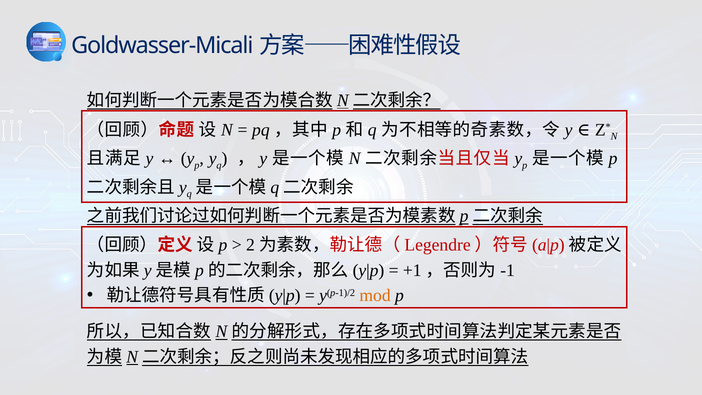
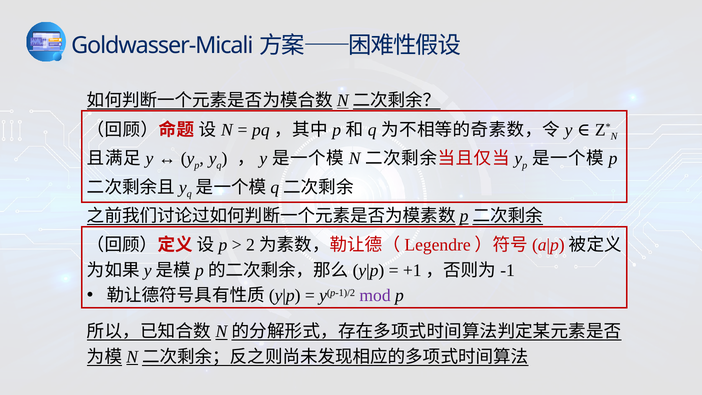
mod colour: orange -> purple (375, 296)
